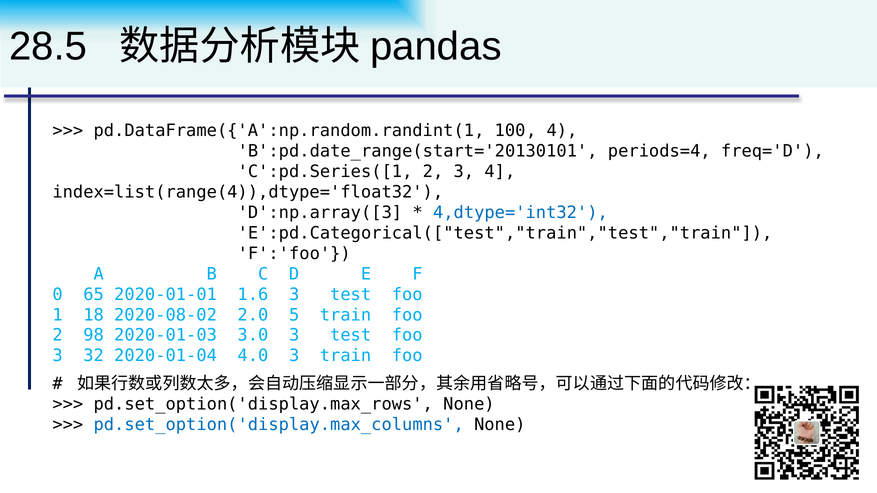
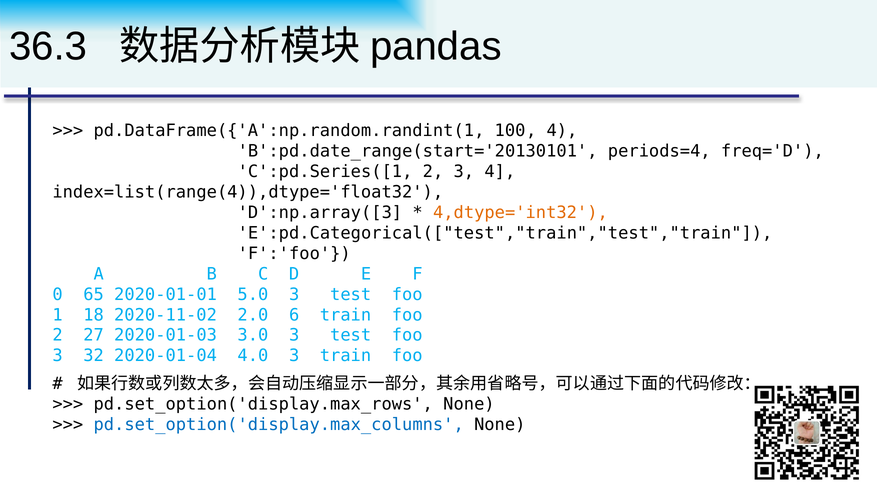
28.5: 28.5 -> 36.3 (48, 46)
4,dtype='int32 colour: blue -> orange (520, 213)
1.6: 1.6 -> 5.0 (253, 295)
2020-08-02: 2020-08-02 -> 2020-11-02 (165, 315)
5: 5 -> 6 (294, 315)
98: 98 -> 27 (94, 336)
